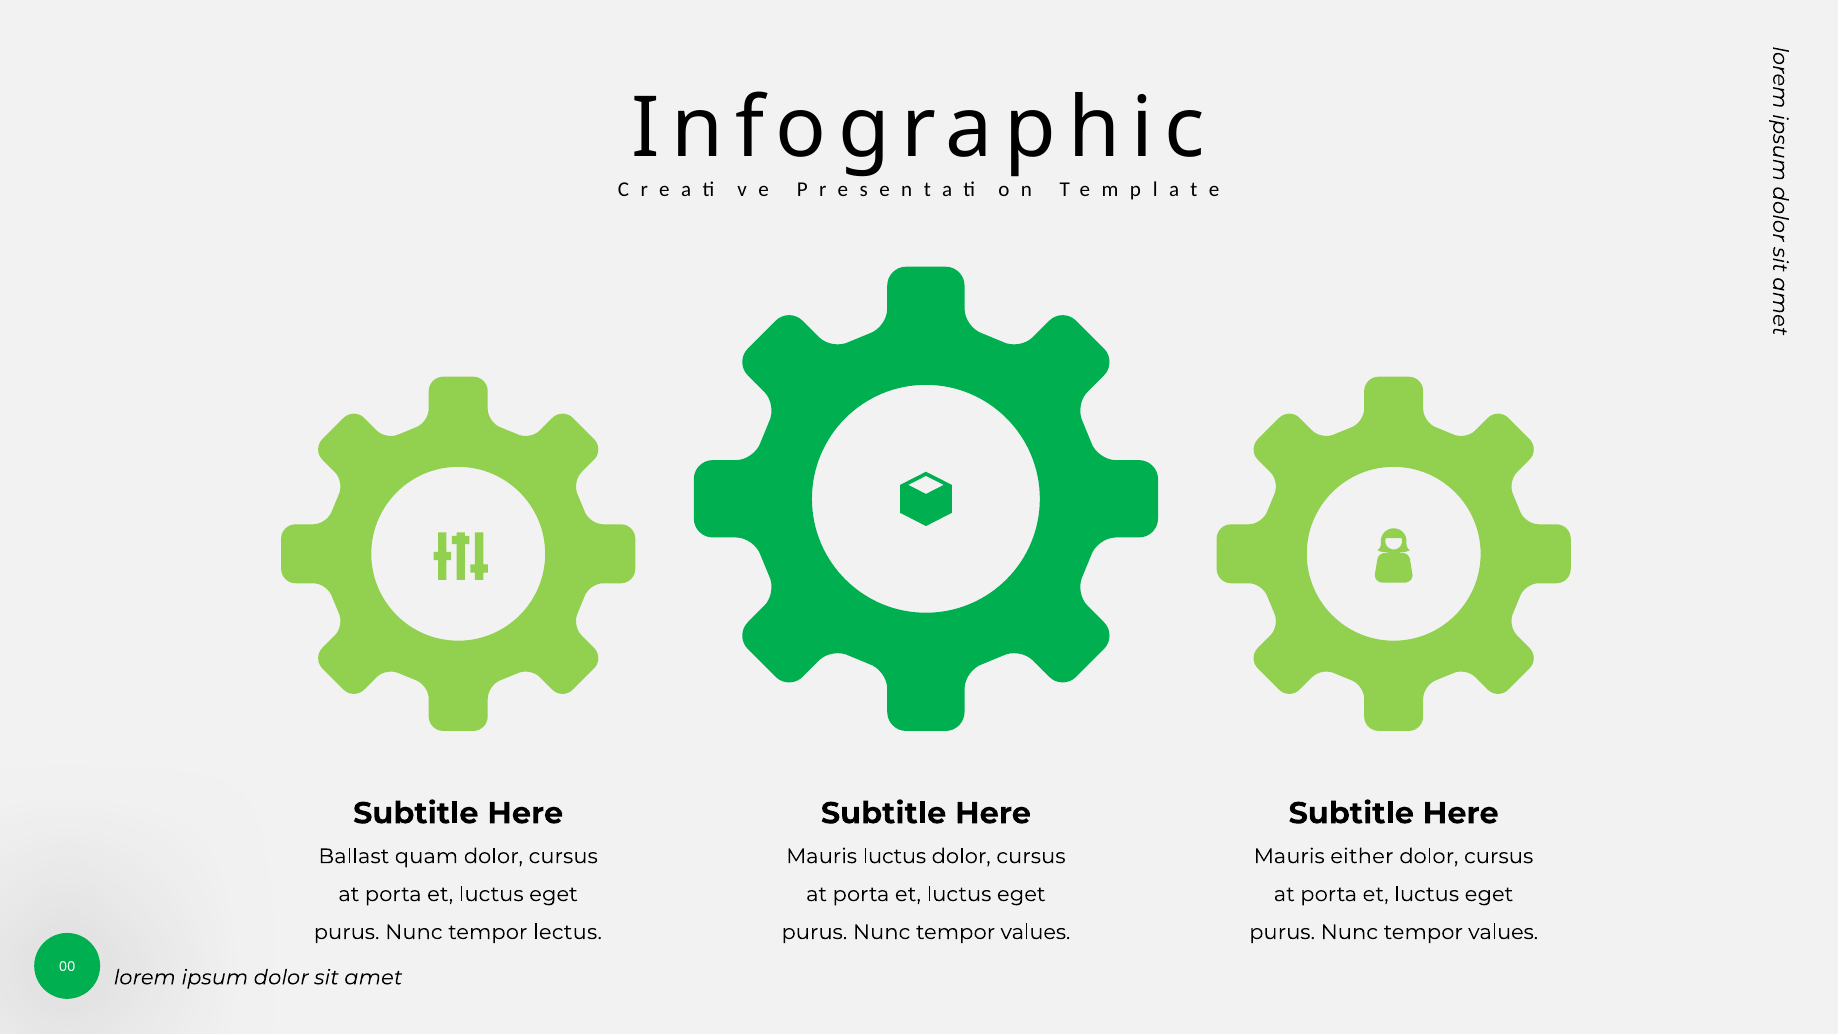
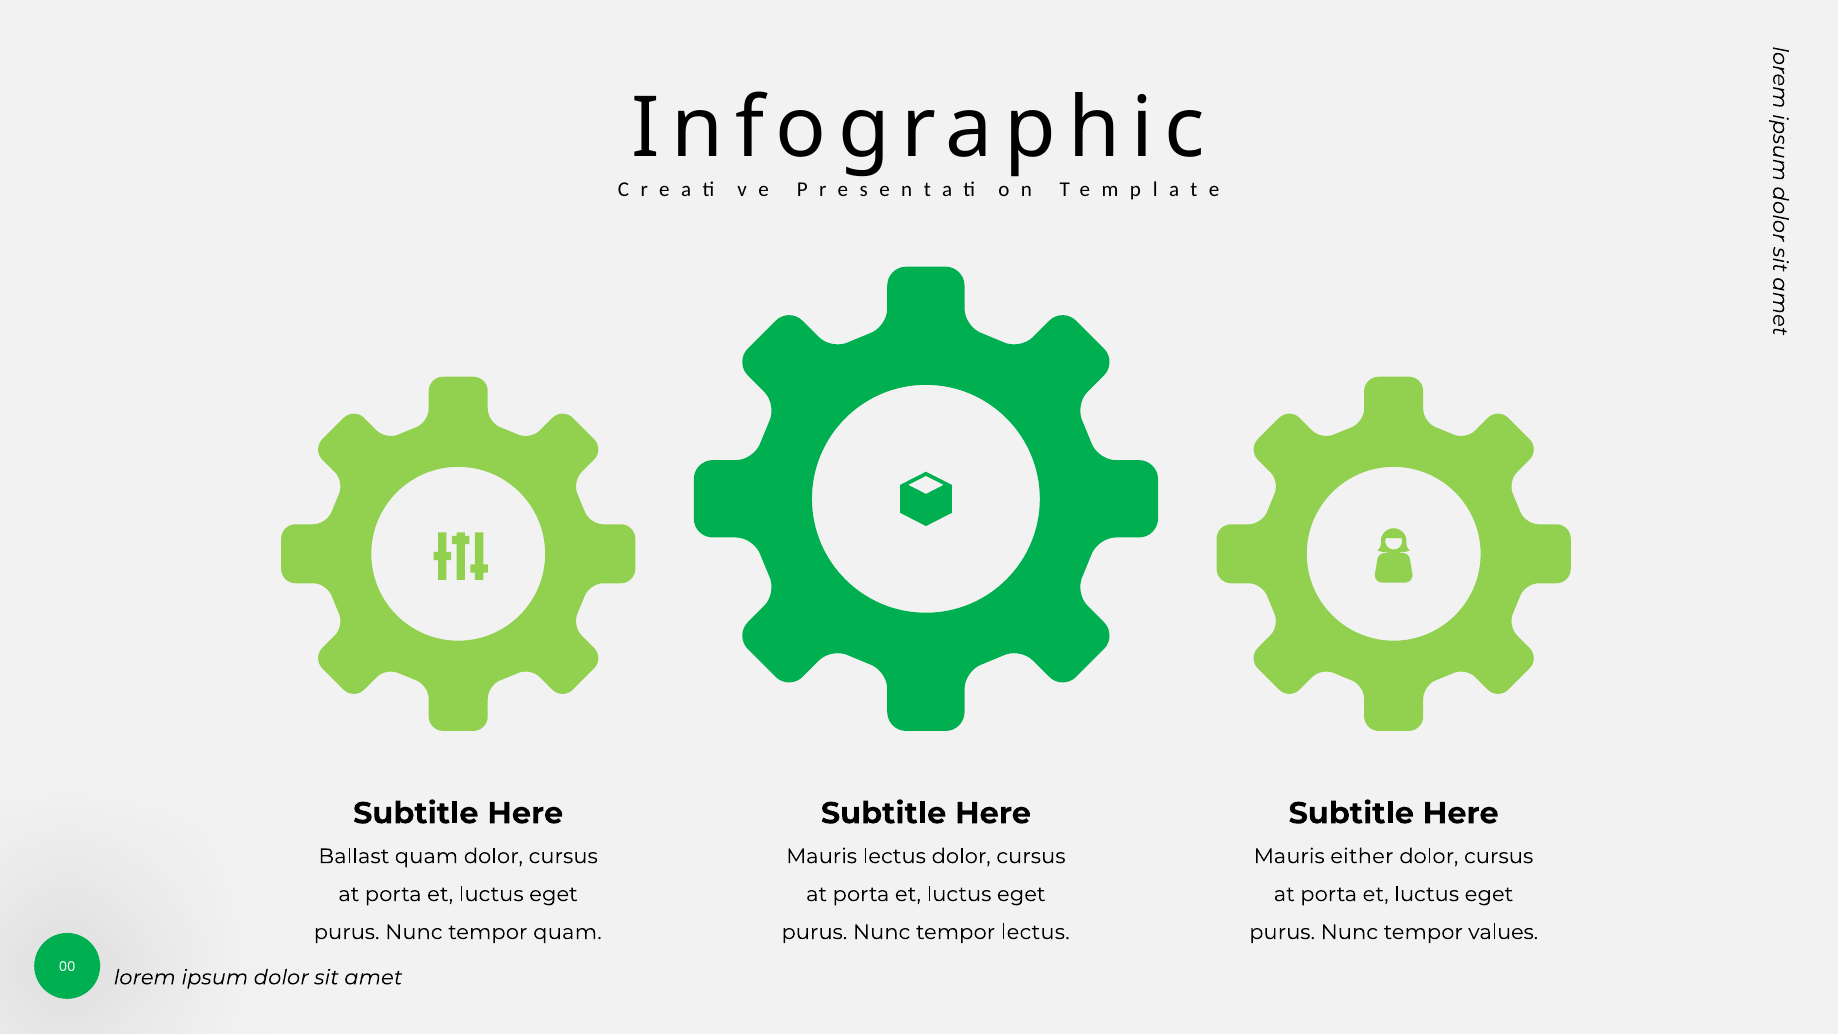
Mauris luctus: luctus -> lectus (894, 856)
tempor lectus: lectus -> quam (567, 932)
values: values -> lectus (1035, 932)
